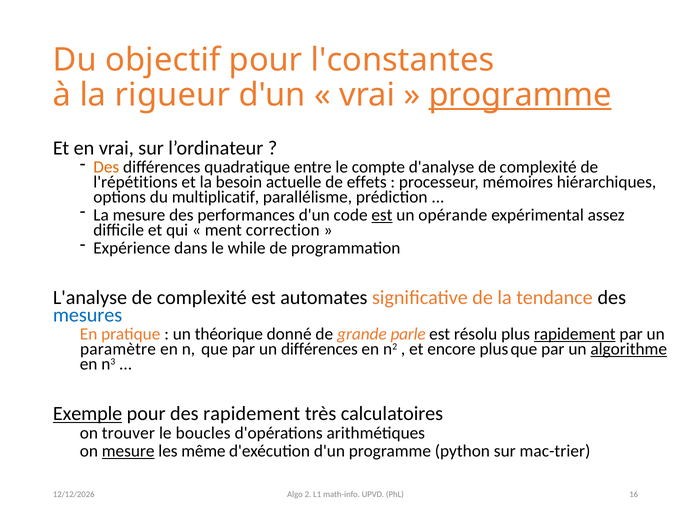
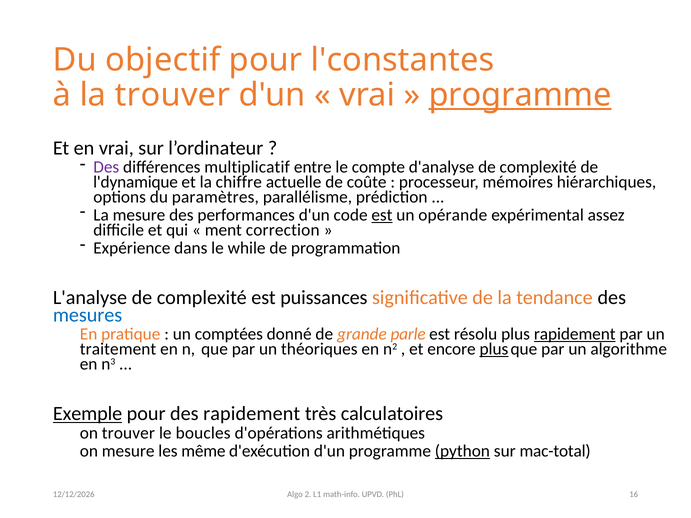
la rigueur: rigueur -> trouver (172, 95)
Des colour: orange -> purple (106, 167)
quadratique: quadratique -> multiplicatif (247, 167)
l'répétitions: l'répétitions -> l'dynamique (136, 182)
besoin: besoin -> chiffre (239, 182)
effets: effets -> coûte (367, 182)
multiplicatif: multiplicatif -> paramètres (215, 197)
automates: automates -> puissances (324, 298)
théorique: théorique -> comptées (229, 334)
paramètre: paramètre -> traitement (118, 349)
un différences: différences -> théoriques (319, 349)
plus underline: none -> present (494, 349)
algorithme underline: present -> none (629, 349)
mesure underline: present -> none (128, 451)
python underline: none -> present (462, 451)
mac-trier: mac-trier -> mac-total (555, 451)
